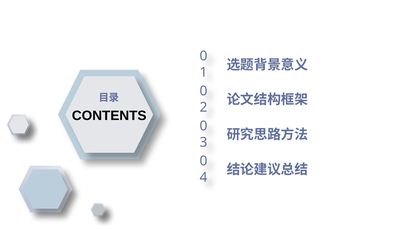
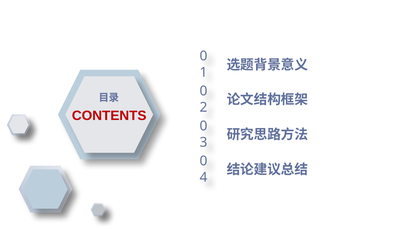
CONTENTS colour: black -> red (109, 116)
